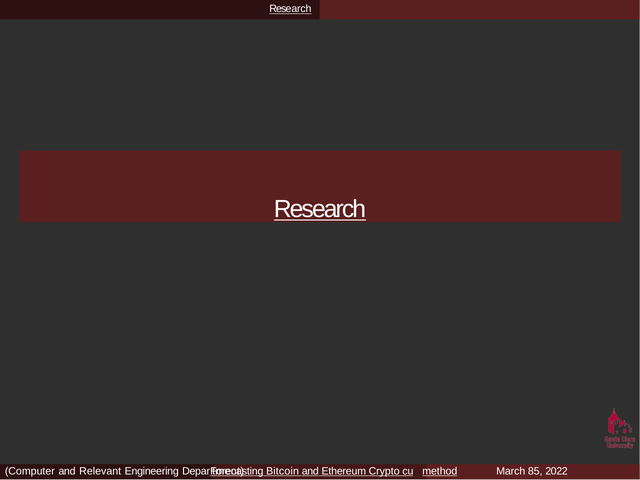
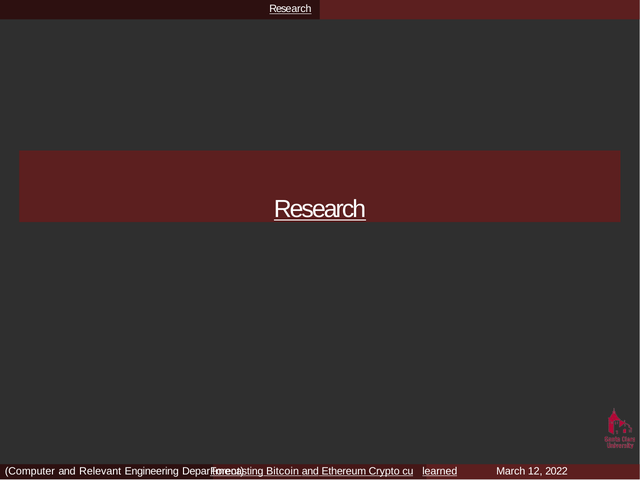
method: method -> learned (440, 472)
85: 85 -> 12 (535, 472)
